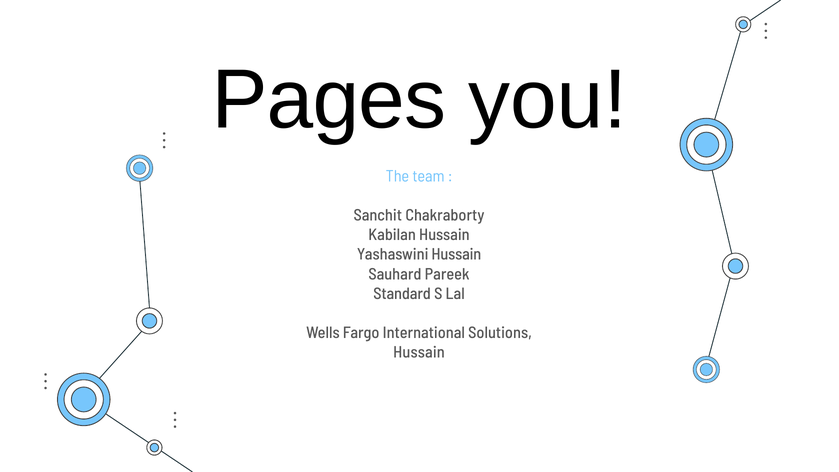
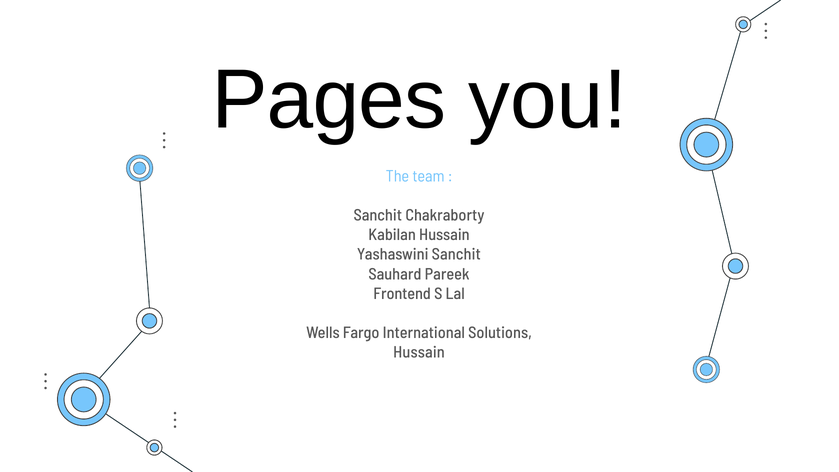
Yashaswini Hussain: Hussain -> Sanchit (456, 255)
Standard: Standard -> Frontend (402, 294)
